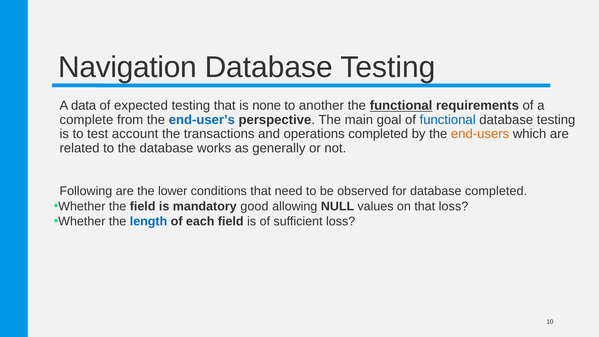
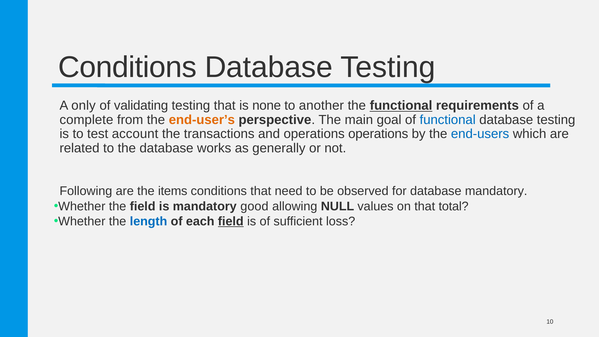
Navigation: Navigation -> Conditions (128, 67)
data: data -> only (83, 106)
expected: expected -> validating (141, 106)
end-user’s colour: blue -> orange (202, 120)
operations completed: completed -> operations (378, 134)
end-users colour: orange -> blue (480, 134)
lower: lower -> items (173, 191)
database completed: completed -> mandatory (496, 191)
that loss: loss -> total (454, 206)
field underline: none -> present (231, 221)
